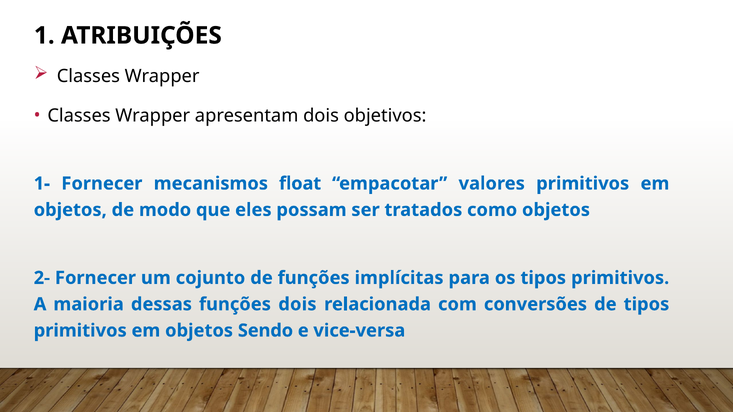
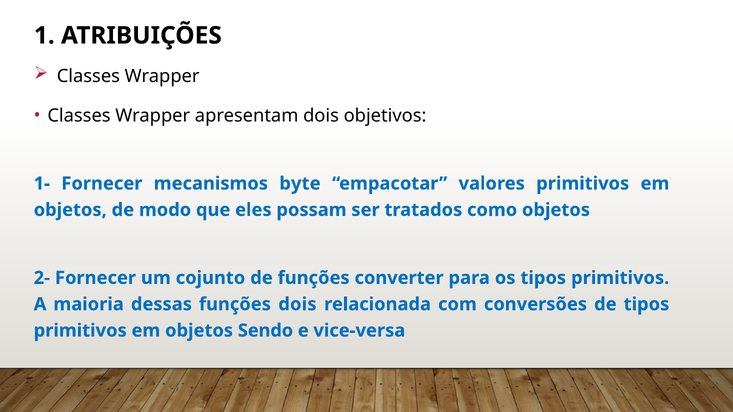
float: float -> byte (300, 184)
implícitas: implícitas -> converter (399, 278)
